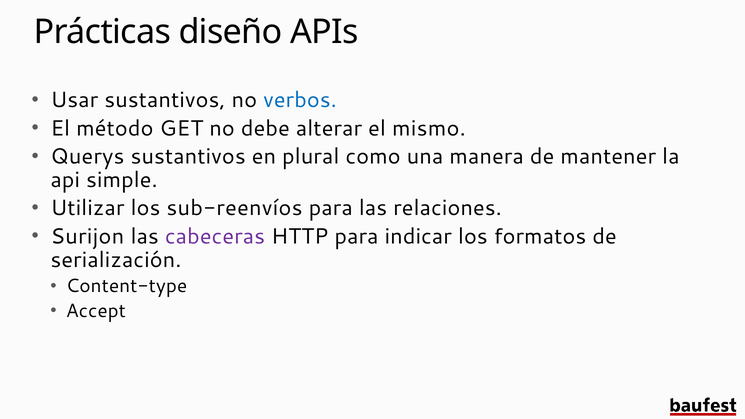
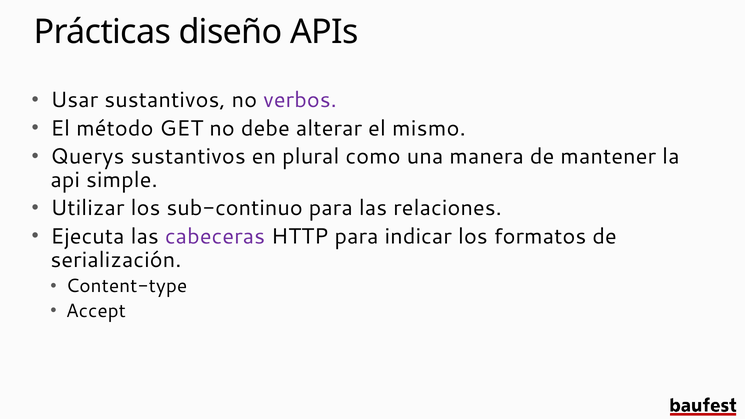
verbos colour: blue -> purple (300, 100)
sub-reenvíos: sub-reenvíos -> sub-continuo (235, 208)
Surijon: Surijon -> Ejecuta (87, 236)
